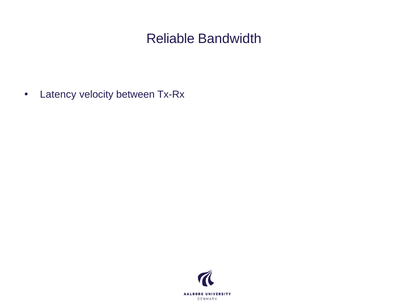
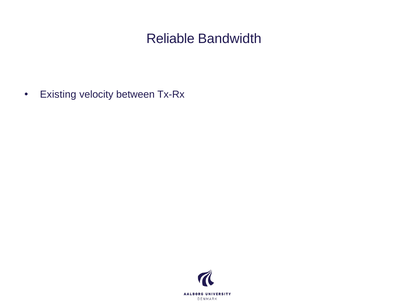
Latency: Latency -> Existing (58, 95)
